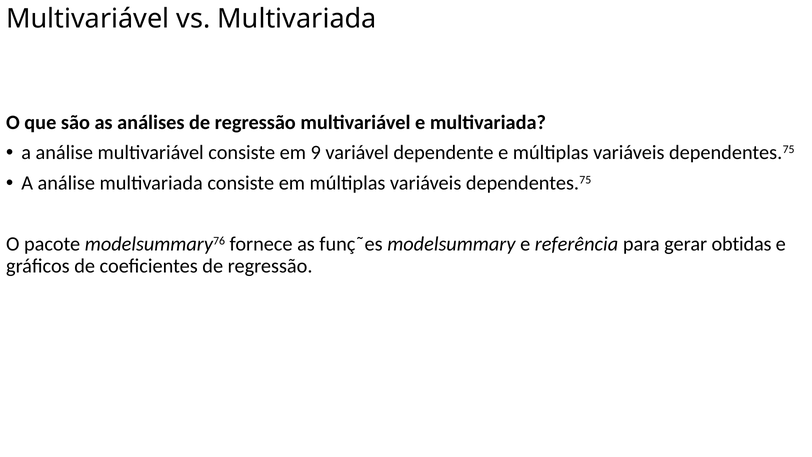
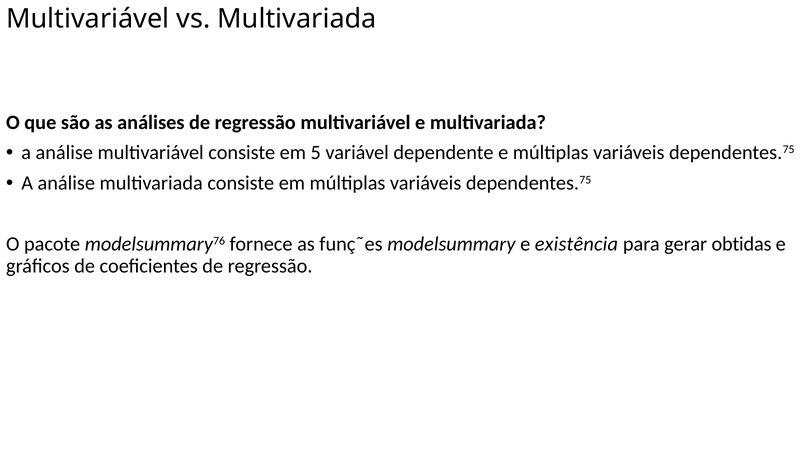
9: 9 -> 5 (316, 153)
referência: referência -> existência (576, 244)
